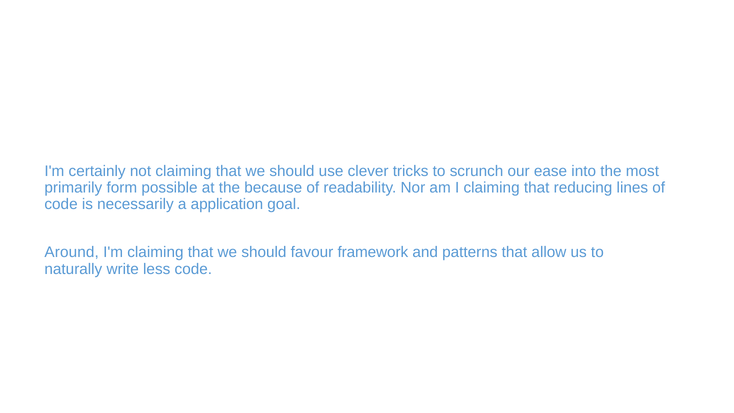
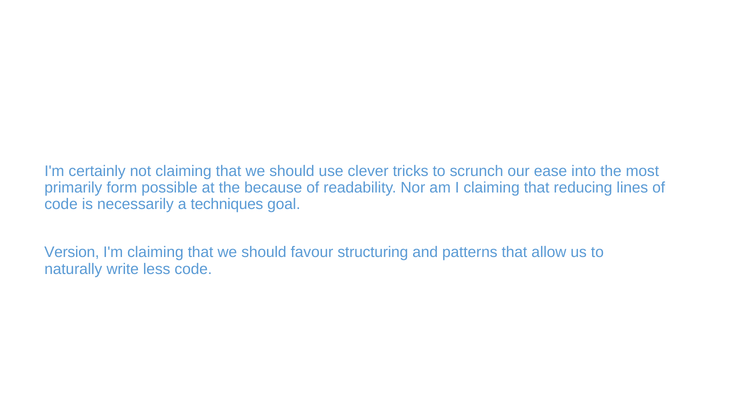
application: application -> techniques (227, 204)
Around: Around -> Version (72, 252)
framework: framework -> structuring (373, 252)
